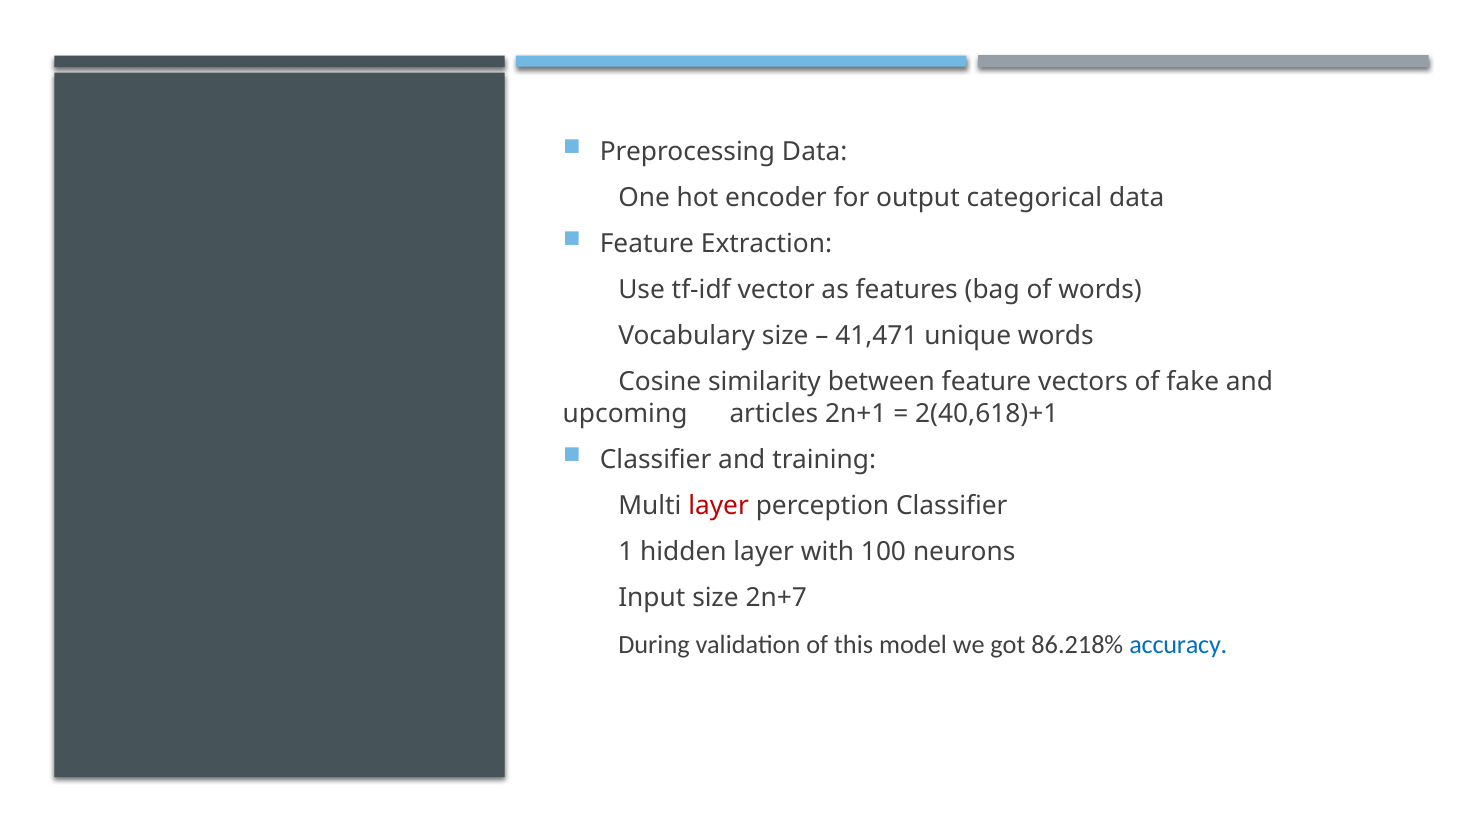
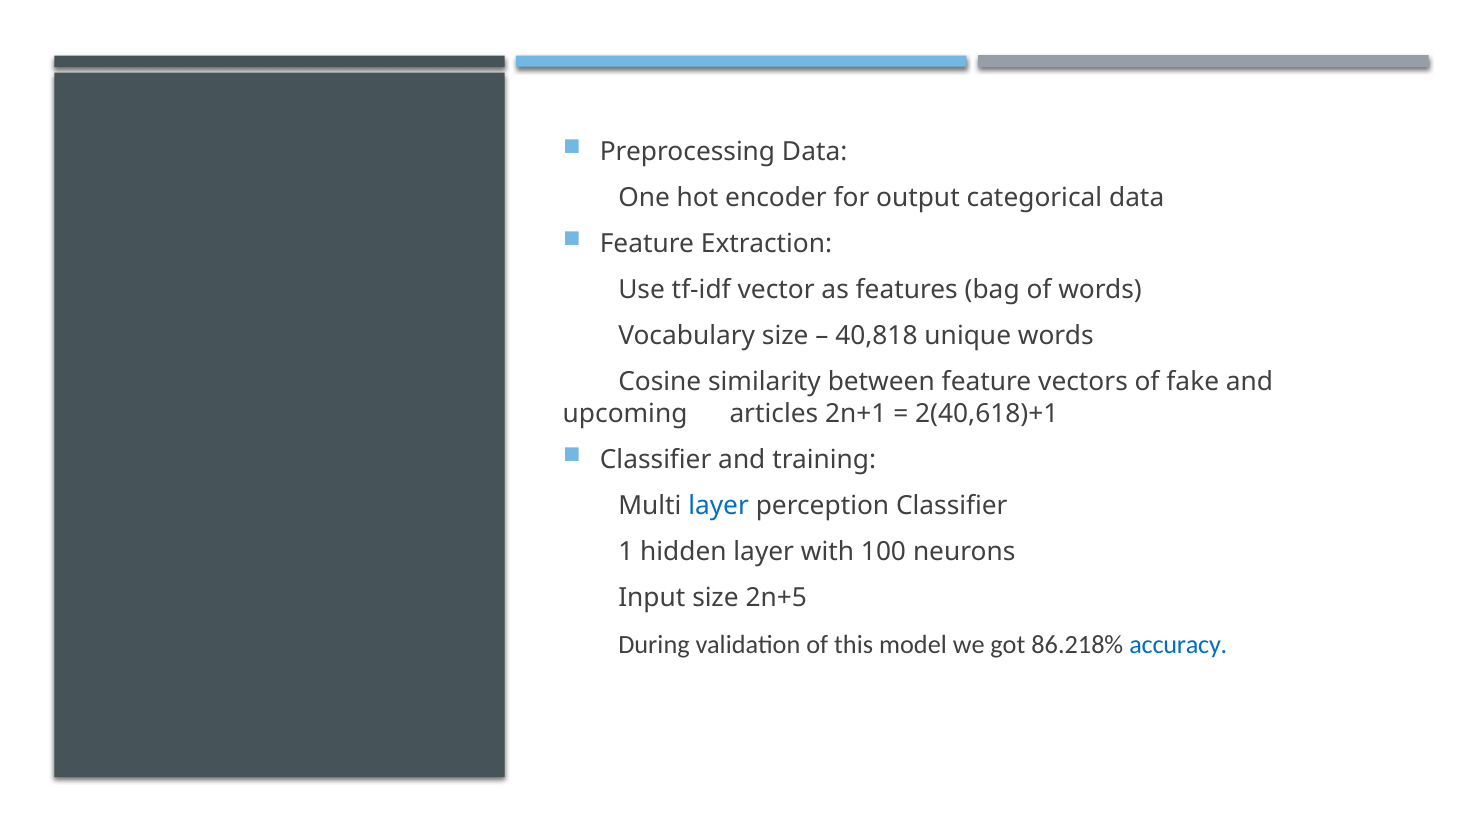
41,471: 41,471 -> 40,818 (876, 336)
layer colour: red -> blue (719, 506)
2n+7: 2n+7 -> 2n+5 (776, 598)
